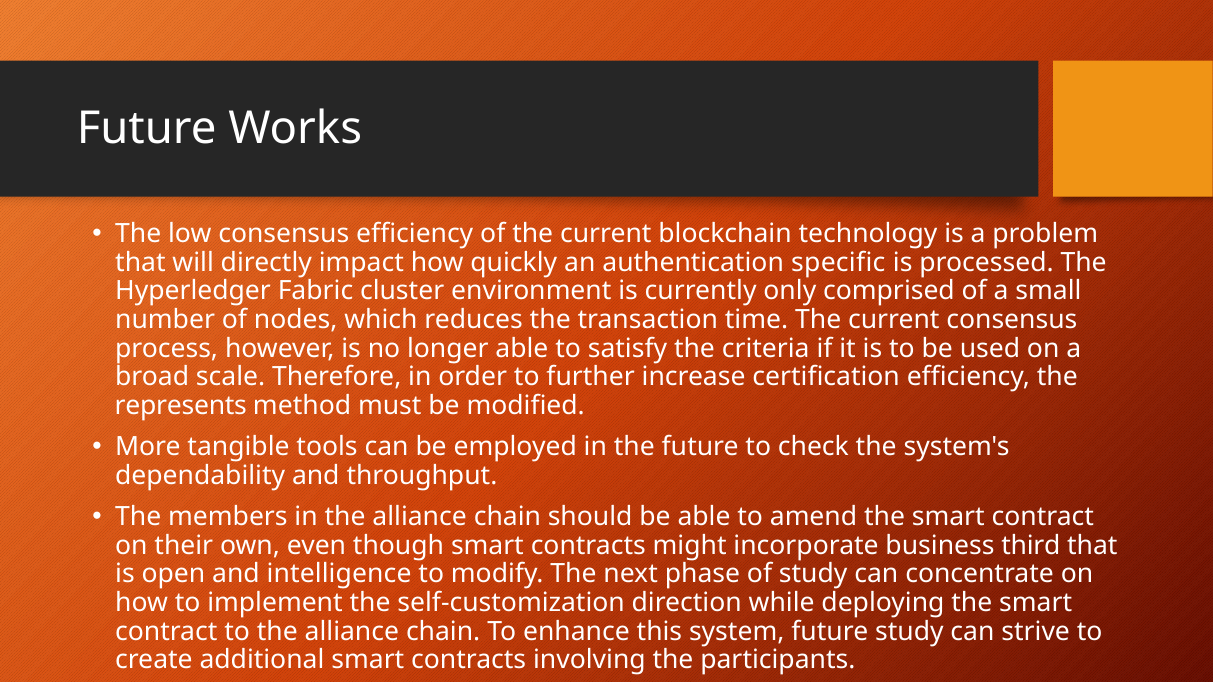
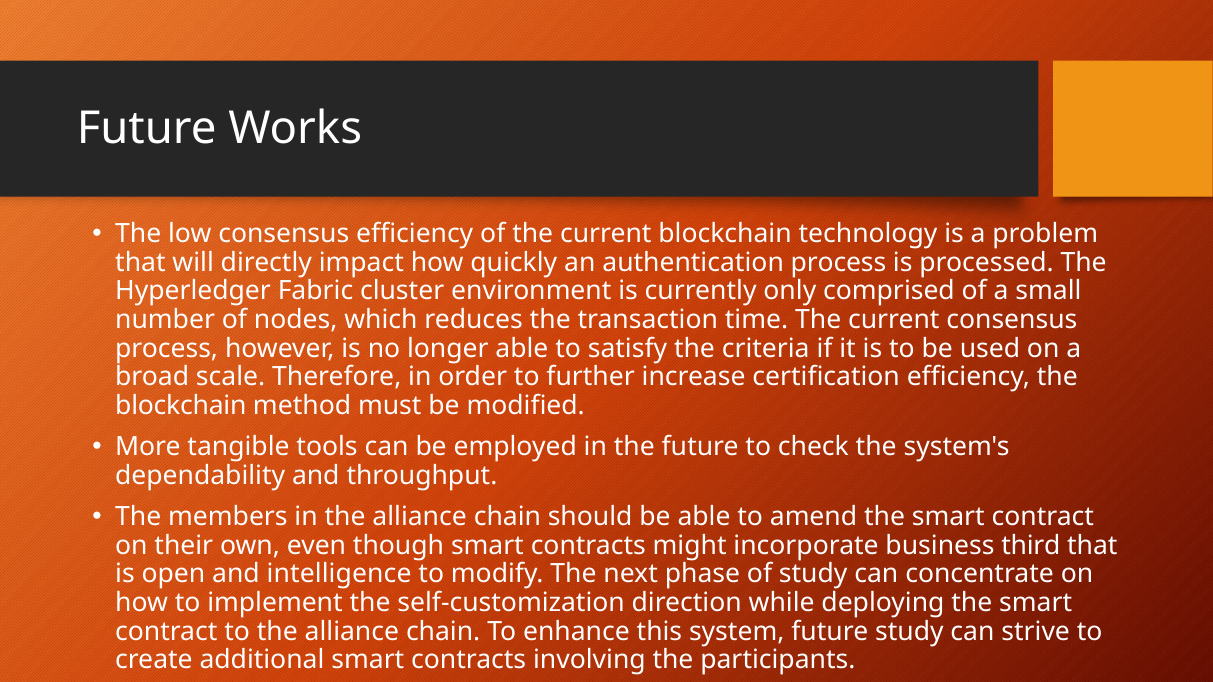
authentication specific: specific -> process (838, 263)
represents: represents -> blockchain (181, 406)
